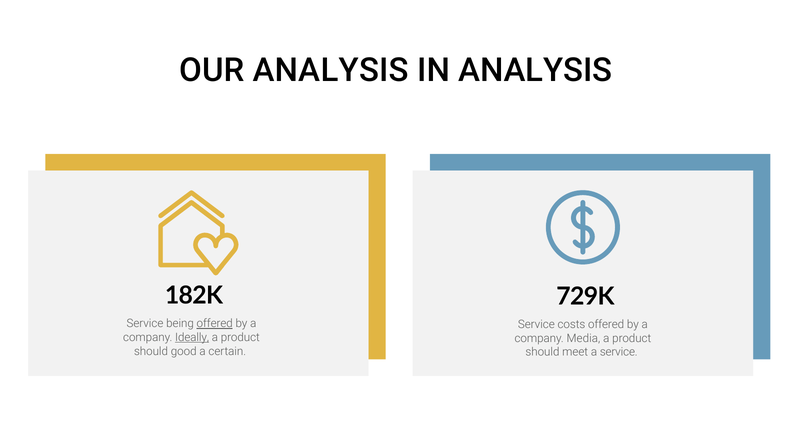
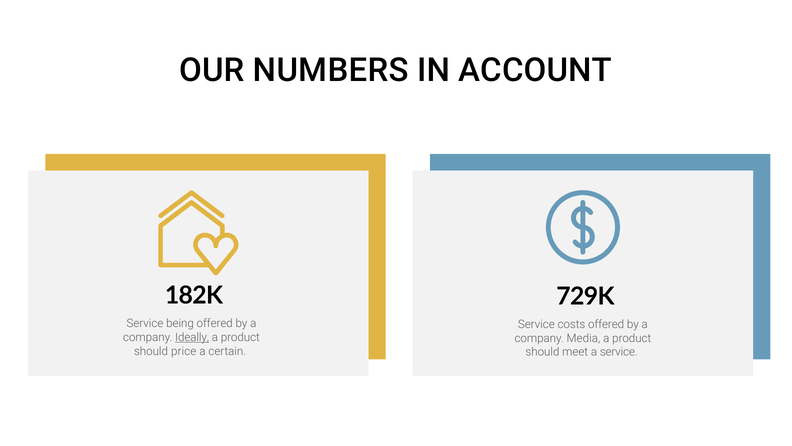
OUR ANALYSIS: ANALYSIS -> NUMBERS (331, 70)
IN ANALYSIS: ANALYSIS -> ACCOUNT (535, 70)
offered underline: present -> none (215, 323)
good: good -> price (184, 351)
